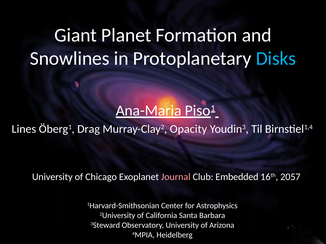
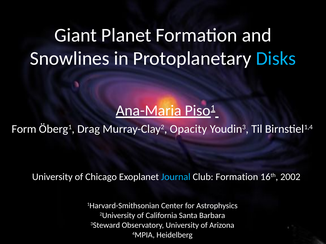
Lines: Lines -> Form (24, 129)
Journal colour: pink -> light blue (176, 177)
Club Embedded: Embedded -> Formation (237, 177)
2057: 2057 -> 2002 (290, 177)
